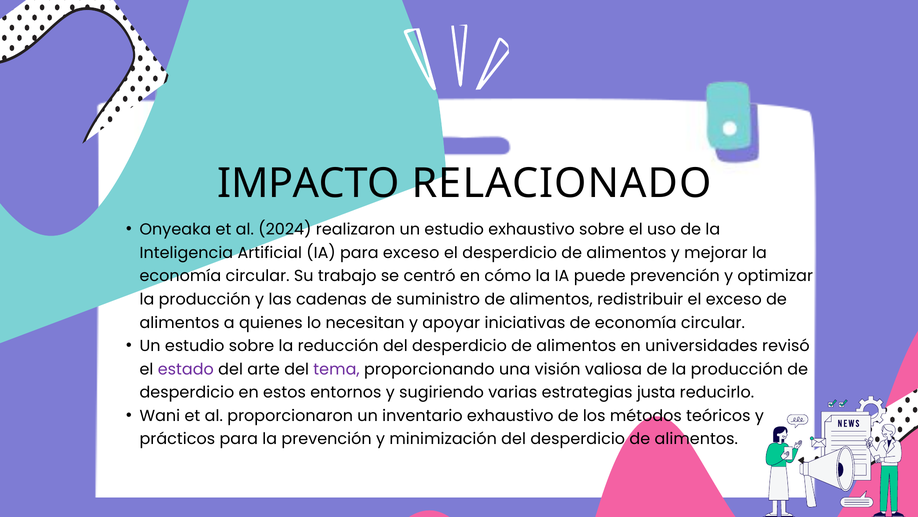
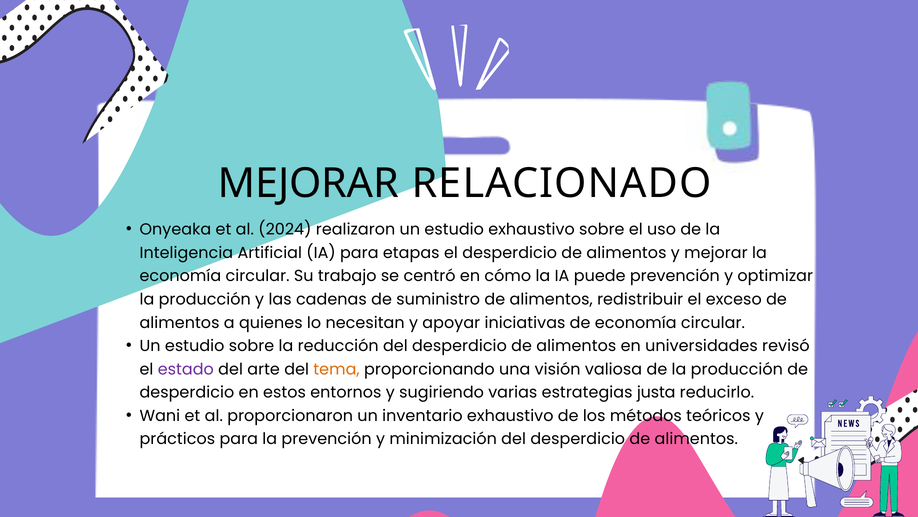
IMPACTO: IMPACTO -> MEJORAR (308, 183)
para exceso: exceso -> etapas (411, 253)
tema colour: purple -> orange (336, 369)
